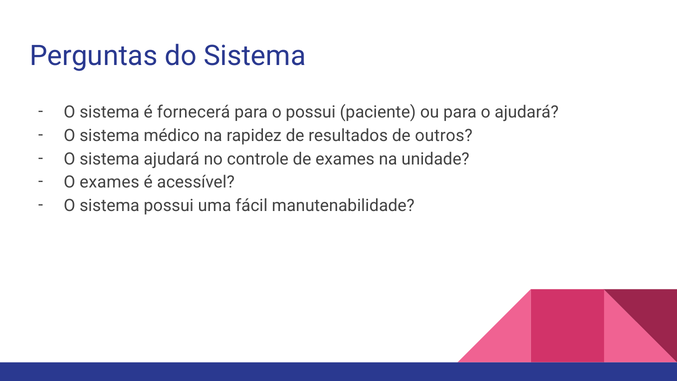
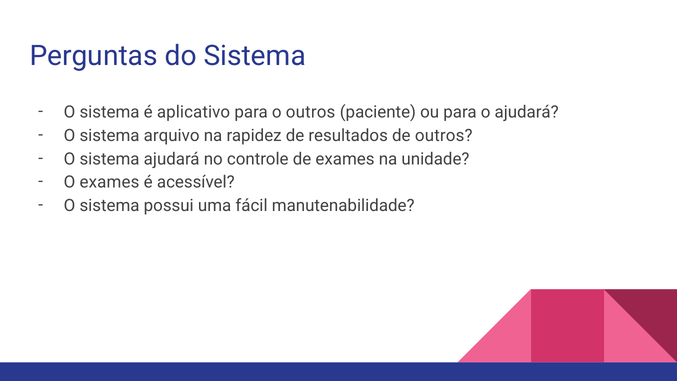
fornecerá: fornecerá -> aplicativo (194, 112)
o possui: possui -> outros (311, 112)
médico: médico -> arquivo (172, 136)
